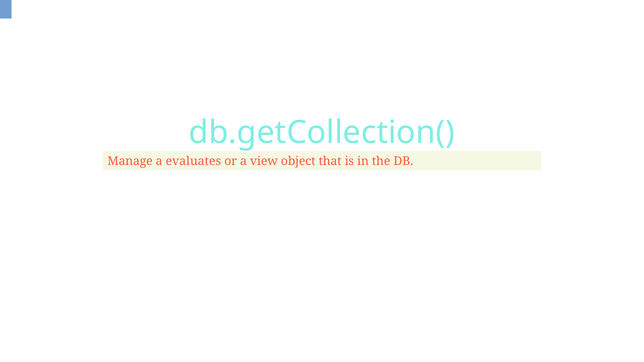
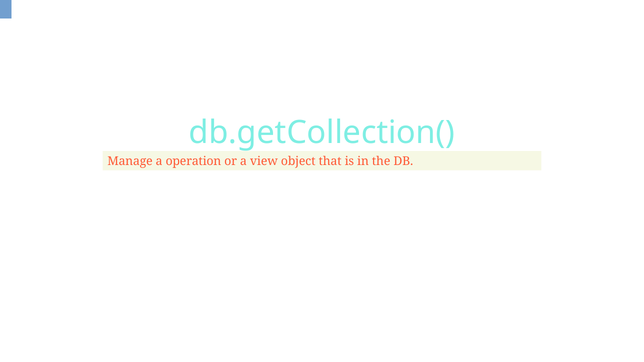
evaluates: evaluates -> operation (193, 162)
